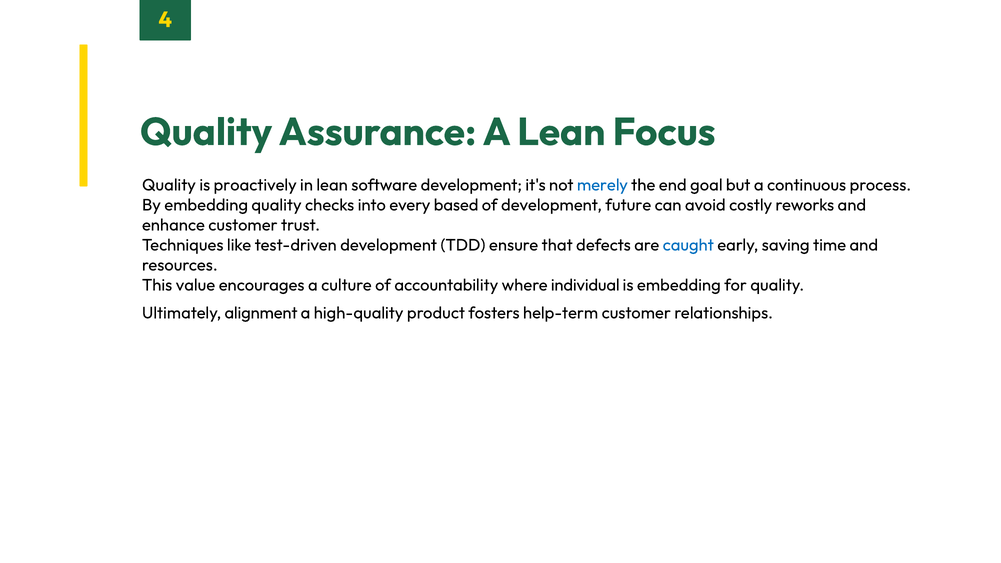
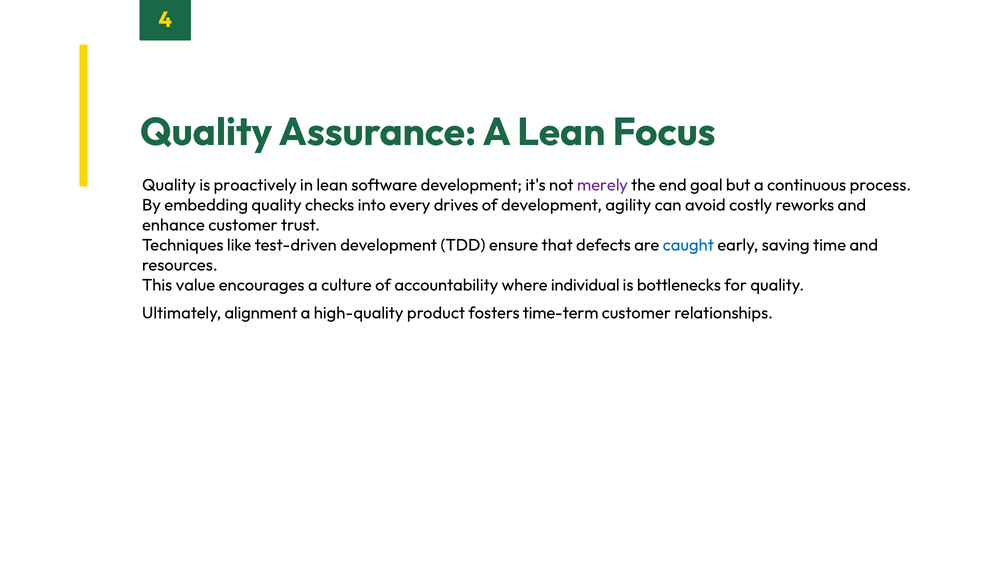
merely colour: blue -> purple (602, 185)
based: based -> drives (456, 205)
future: future -> agility (628, 205)
is embedding: embedding -> bottlenecks (679, 285)
help-term: help-term -> time-term (561, 313)
